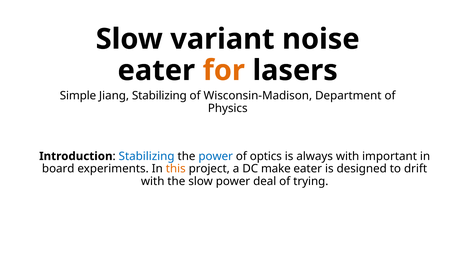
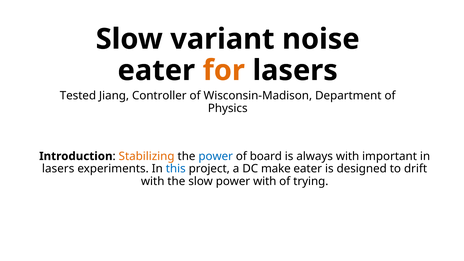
Simple: Simple -> Tested (78, 96)
Jiang Stabilizing: Stabilizing -> Controller (159, 96)
Stabilizing colour: blue -> orange (147, 156)
optics: optics -> board (266, 156)
board: board -> lasers (58, 169)
this colour: orange -> blue (176, 169)
power deal: deal -> with (265, 181)
